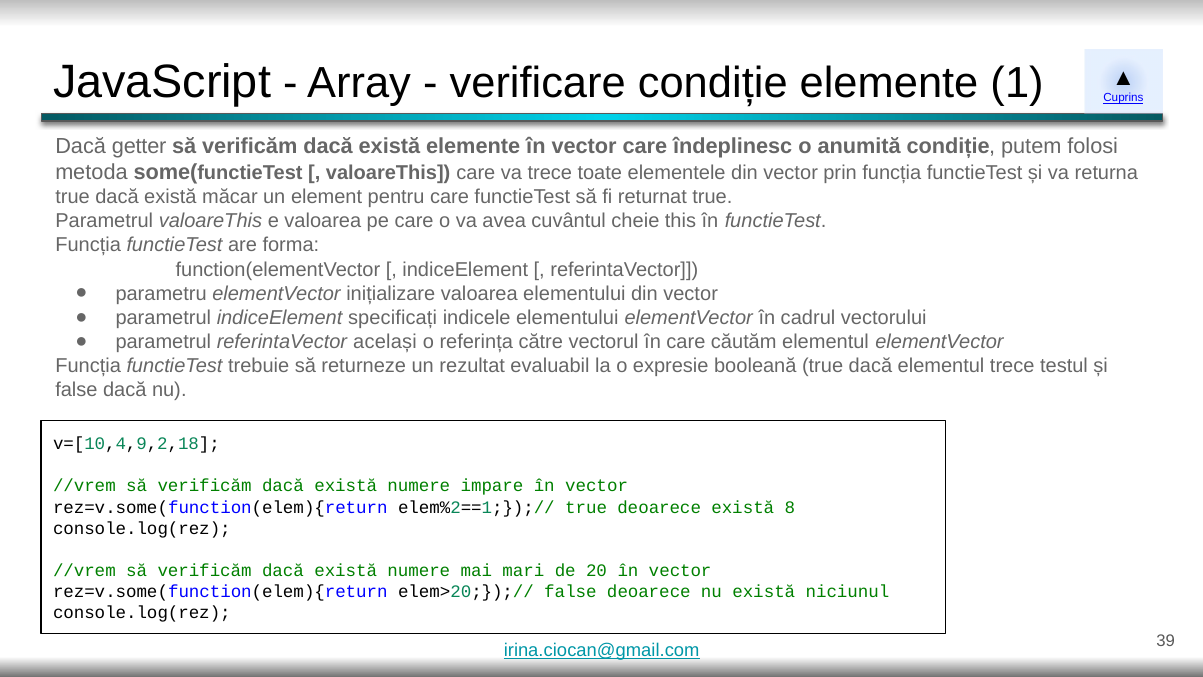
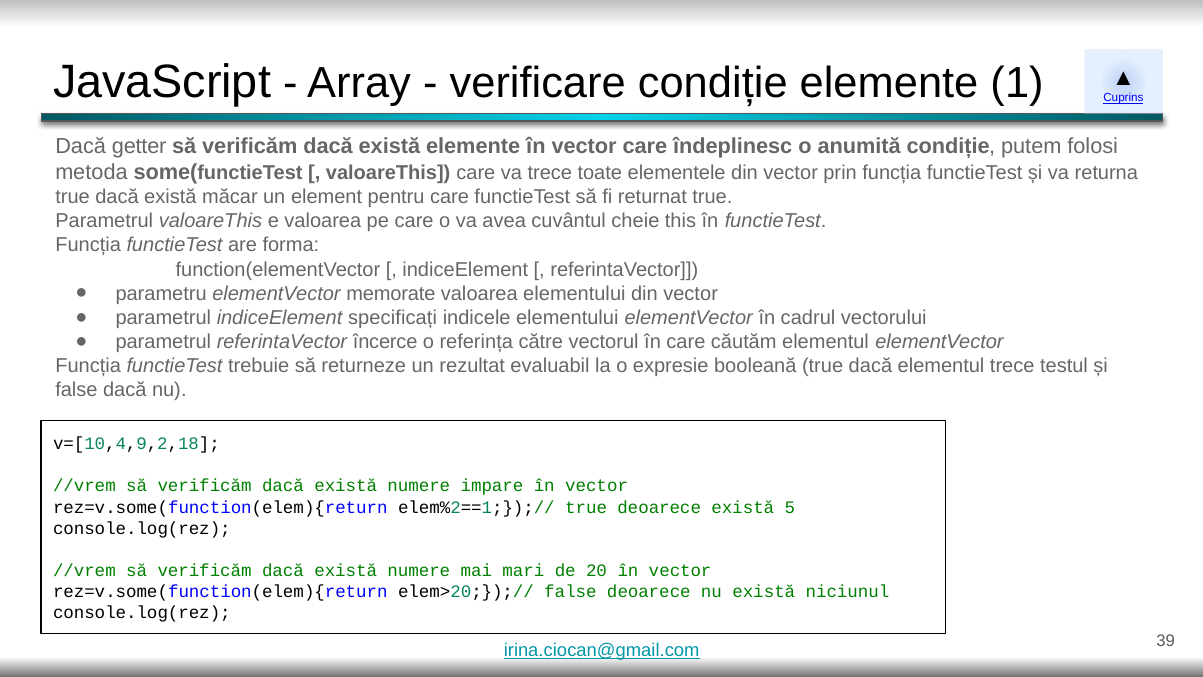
inițializare: inițializare -> memorate (391, 293)
același: același -> încerce (385, 341)
8: 8 -> 5 (790, 507)
